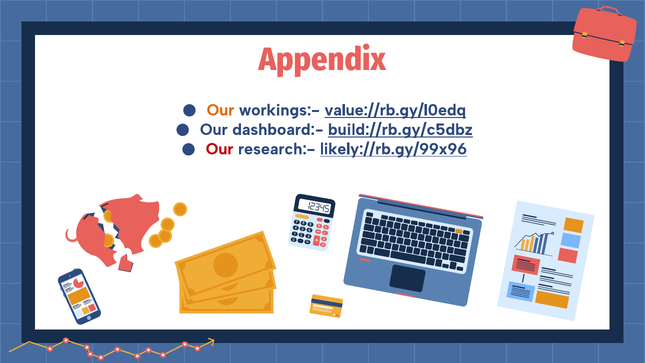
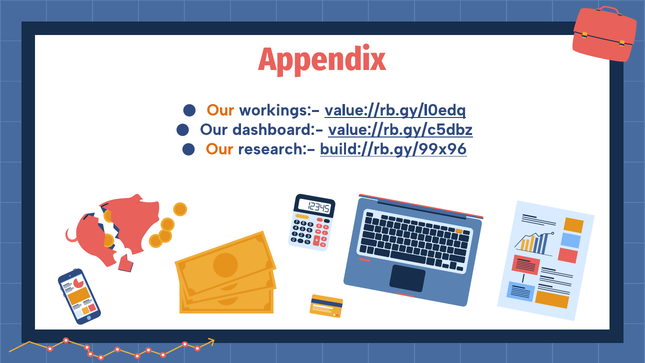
build://rb.gy/c5dbz: build://rb.gy/c5dbz -> value://rb.gy/c5dbz (400, 129)
Our colour: red -> orange (220, 149)
likely://rb.gy/99x96: likely://rb.gy/99x96 -> build://rb.gy/99x96 (393, 149)
